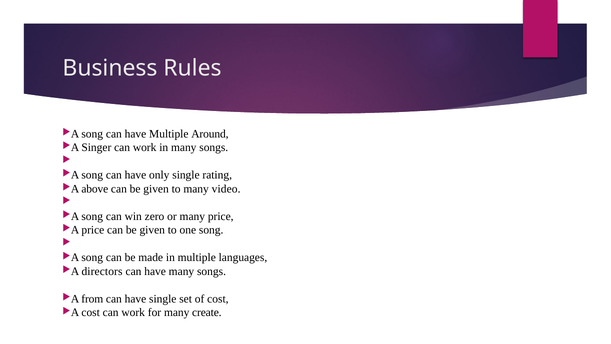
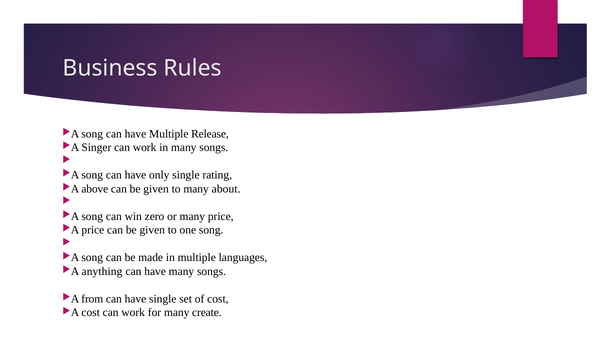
Around: Around -> Release (210, 134)
video: video -> about (226, 189)
directors: directors -> anything (102, 271)
